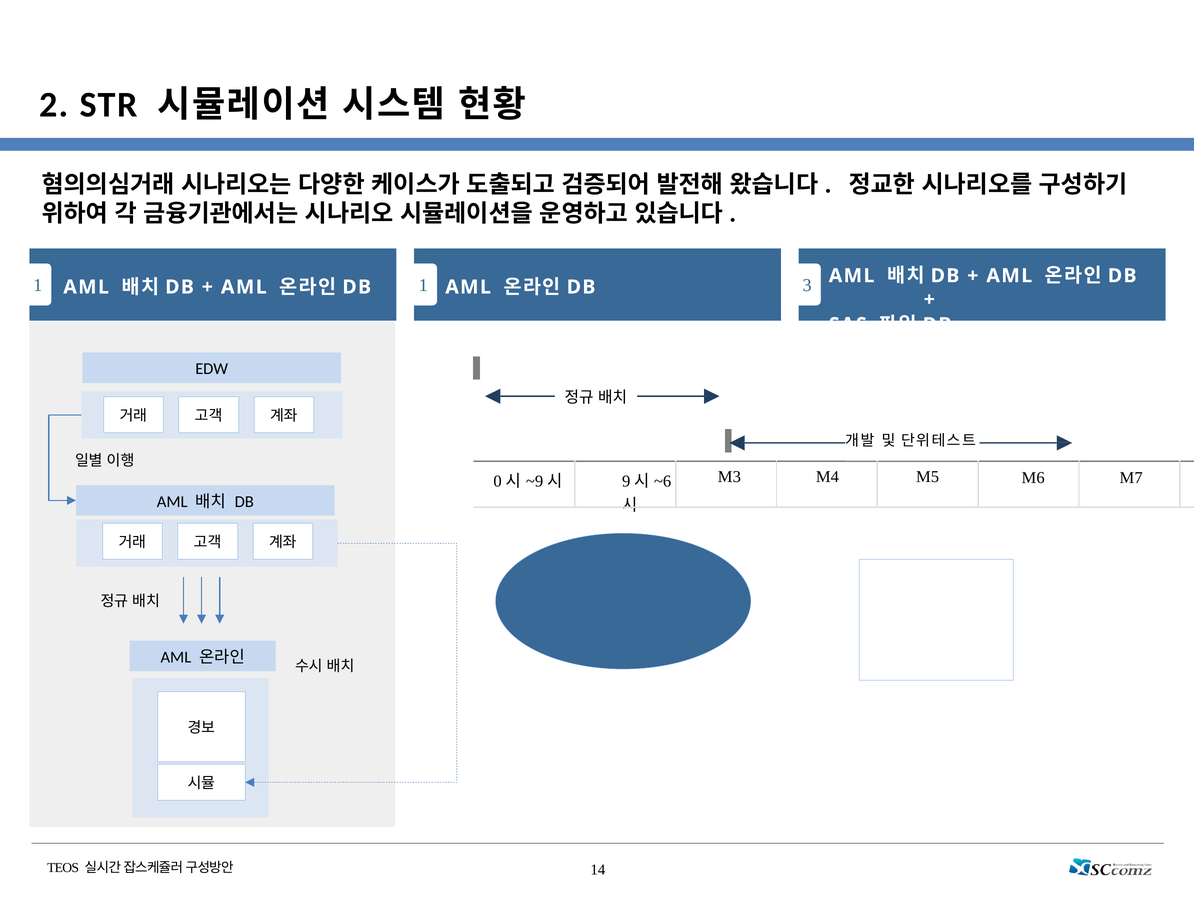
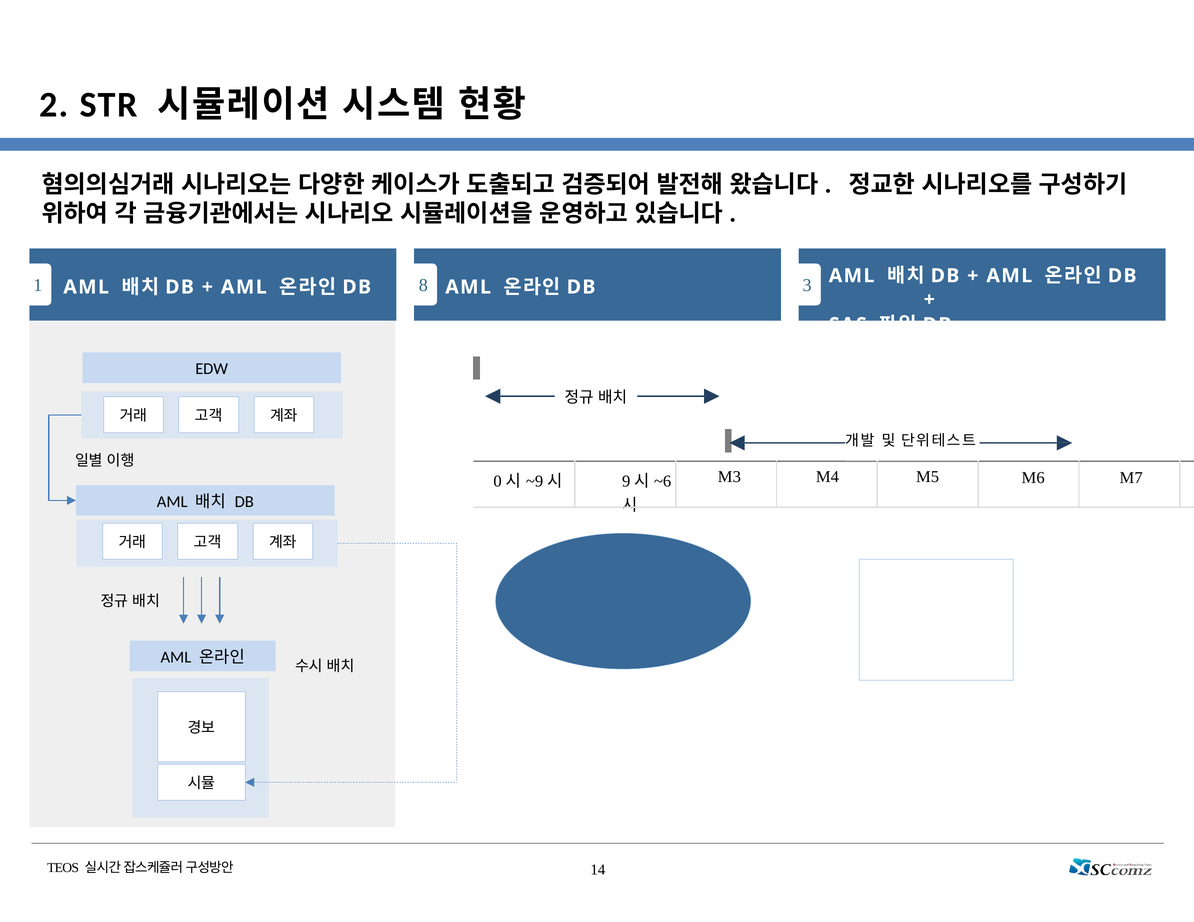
DB 1: 1 -> 8 (423, 286)
